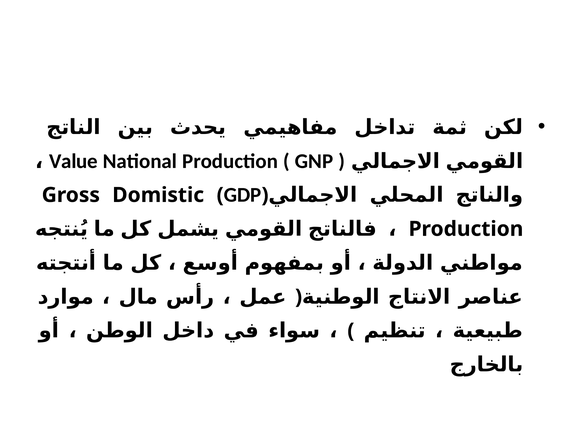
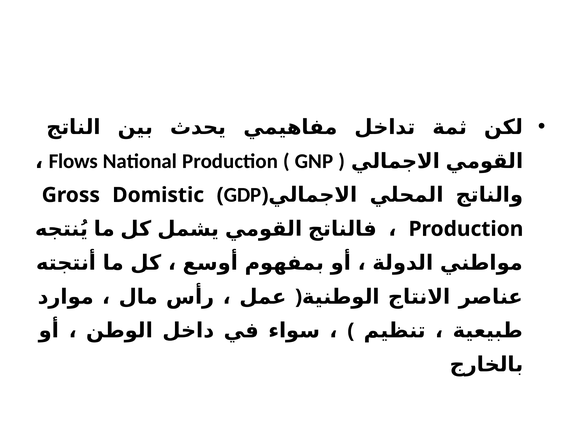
Value: Value -> Flows (73, 161)
